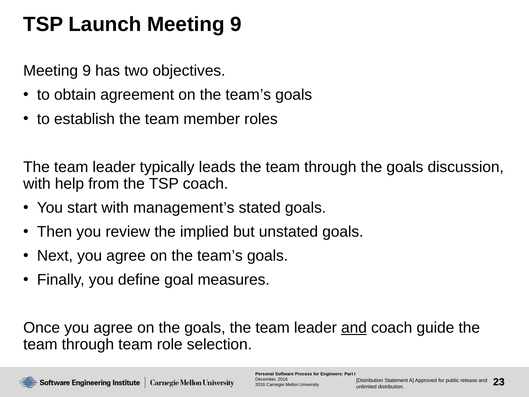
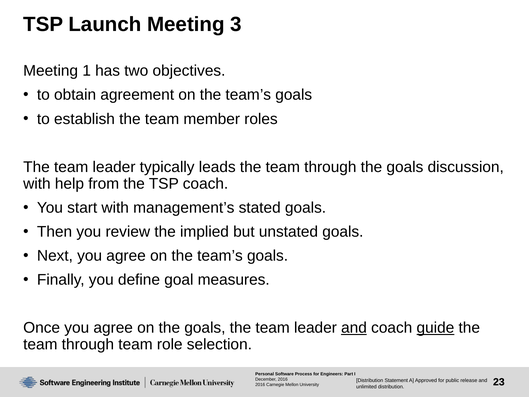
Launch Meeting 9: 9 -> 3 (236, 24)
9: 9 -> 1 (87, 71)
guide underline: none -> present (435, 328)
